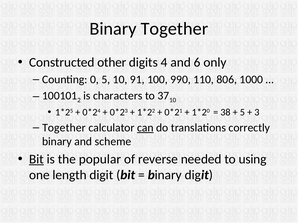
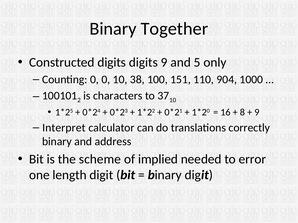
Constructed other: other -> digits (112, 63)
digits 4: 4 -> 9 (164, 63)
6: 6 -> 5 (197, 63)
0 5: 5 -> 0 (106, 80)
91: 91 -> 38 (137, 80)
990: 990 -> 151 (181, 80)
806: 806 -> 904 (227, 80)
38: 38 -> 16 (225, 113)
5: 5 -> 8 (242, 113)
3: 3 -> 9 (257, 113)
Together: Together -> Interpret (64, 128)
can underline: present -> none (145, 128)
scheme: scheme -> address (113, 142)
Bit underline: present -> none (36, 160)
popular: popular -> scheme (100, 160)
reverse: reverse -> implied (158, 160)
using: using -> error (252, 160)
